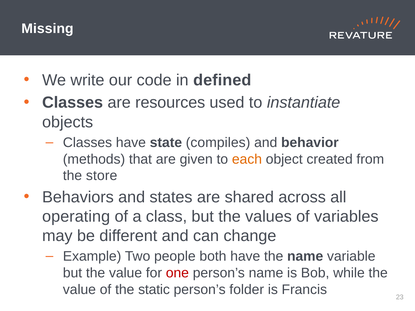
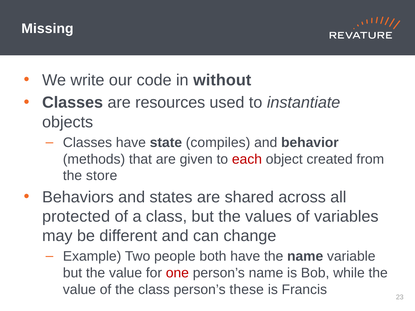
defined: defined -> without (222, 80)
each colour: orange -> red (247, 159)
operating: operating -> protected (76, 217)
the static: static -> class (154, 290)
folder: folder -> these (247, 290)
